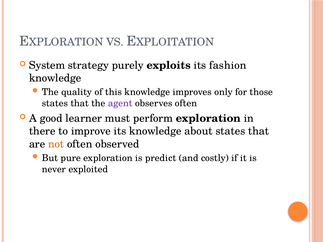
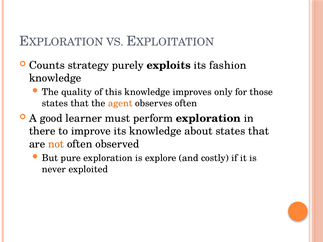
System: System -> Counts (47, 65)
agent colour: purple -> orange (120, 103)
predict: predict -> explore (161, 158)
